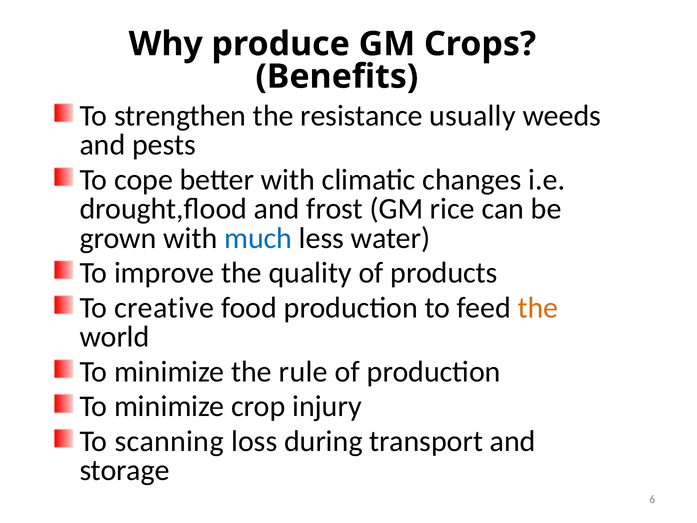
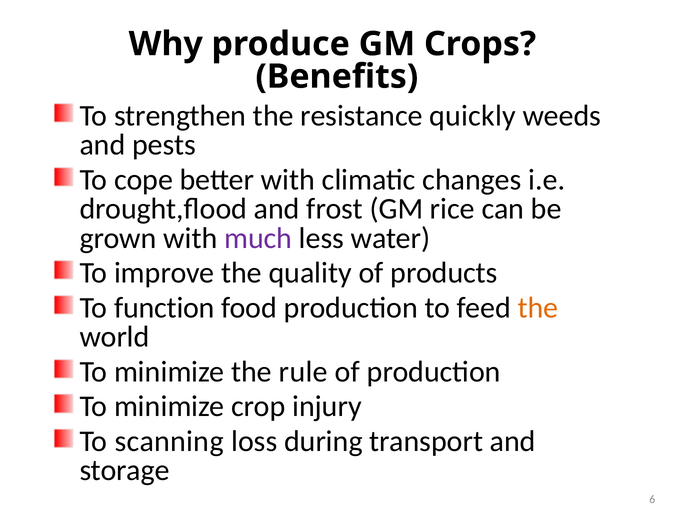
usually: usually -> quickly (473, 116)
much colour: blue -> purple (258, 238)
creative: creative -> function (164, 308)
